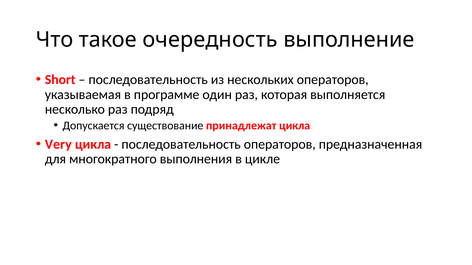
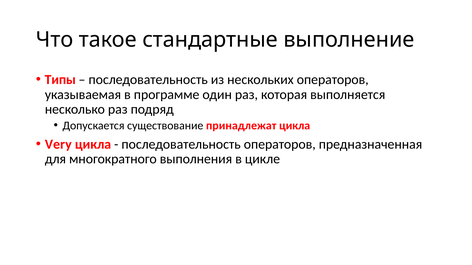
очередность: очередность -> стандартные (210, 40)
Short: Short -> Типы (60, 80)
